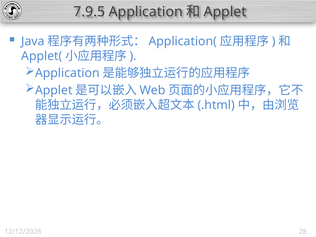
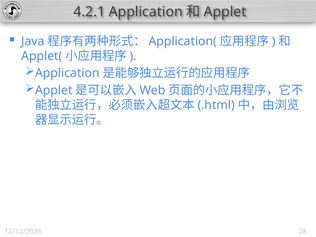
7.9.5: 7.9.5 -> 4.2.1 (89, 12)
